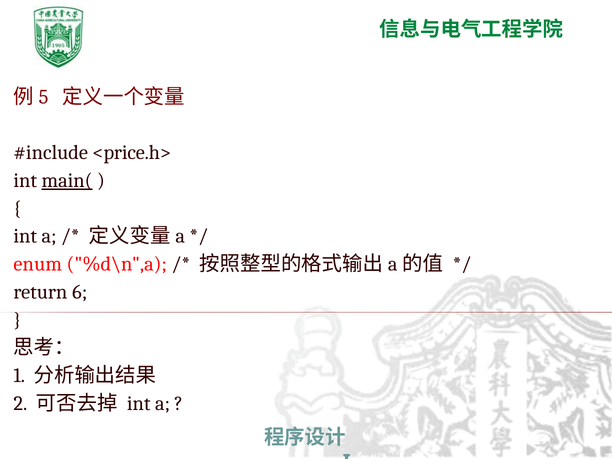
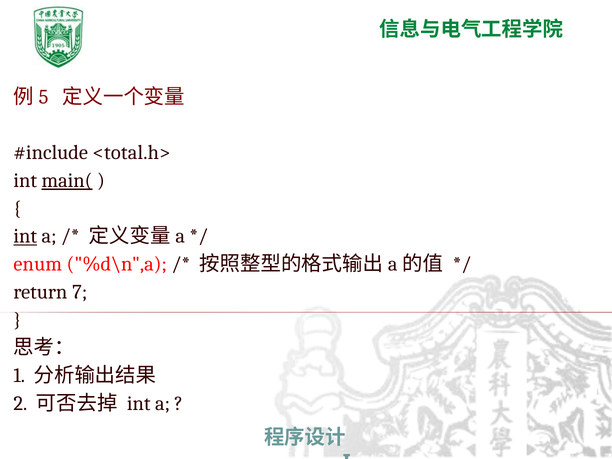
<price.h>: <price.h> -> <total.h> (132, 153)
int underline: none -> present (25, 236)
6: 6 -> 7 (80, 292)
